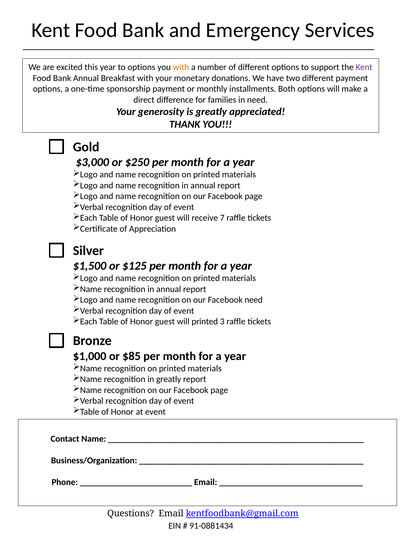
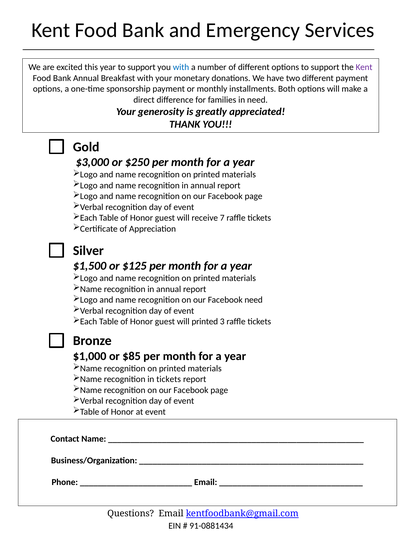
year to options: options -> support (141, 67)
with colour: orange -> blue (181, 67)
in greatly: greatly -> tickets (169, 380)
